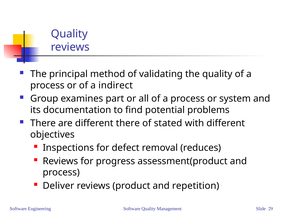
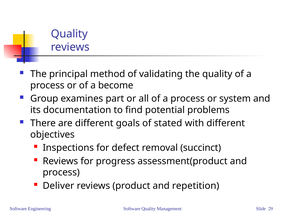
indirect: indirect -> become (116, 85)
different there: there -> goals (128, 123)
reduces: reduces -> succinct (201, 148)
